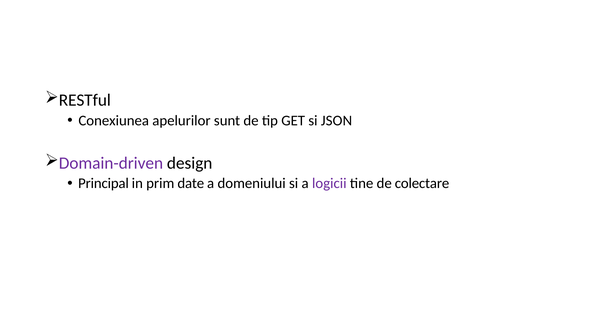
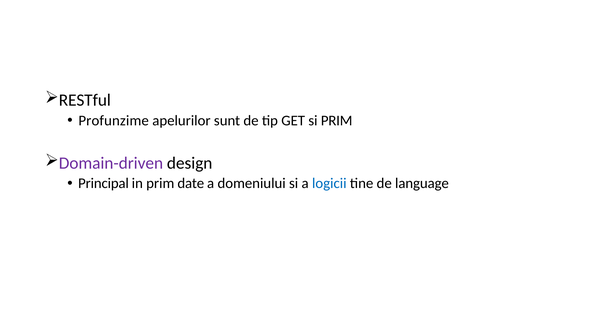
Conexiunea: Conexiunea -> Profunzime (114, 120)
si JSON: JSON -> PRIM (337, 120)
logicii colour: purple -> blue (329, 183)
colectare: colectare -> language (422, 183)
